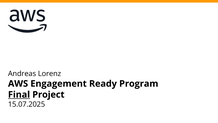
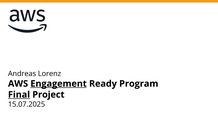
Engagement underline: none -> present (59, 83)
